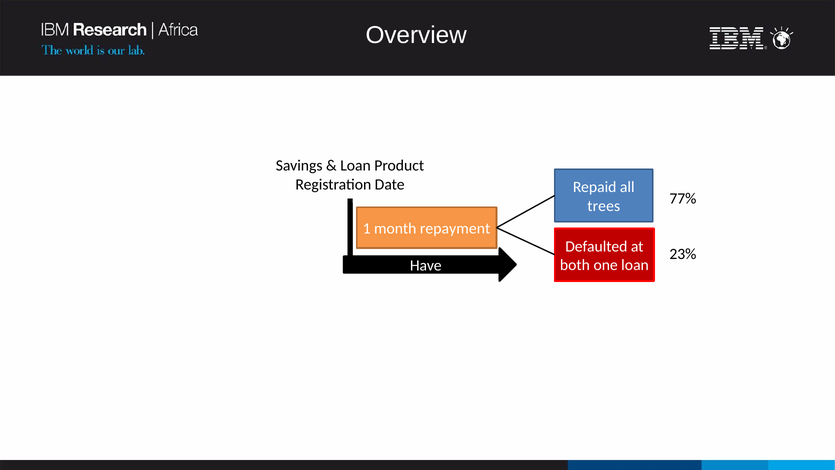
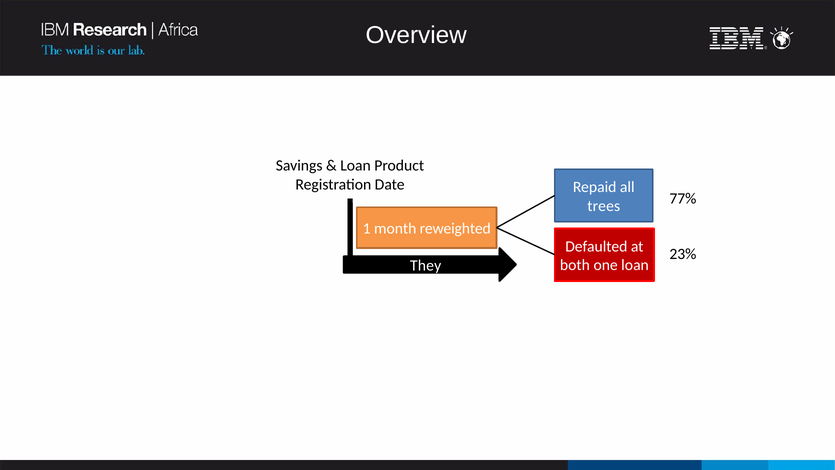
repayment: repayment -> reweighted (455, 229)
Have: Have -> They (426, 265)
